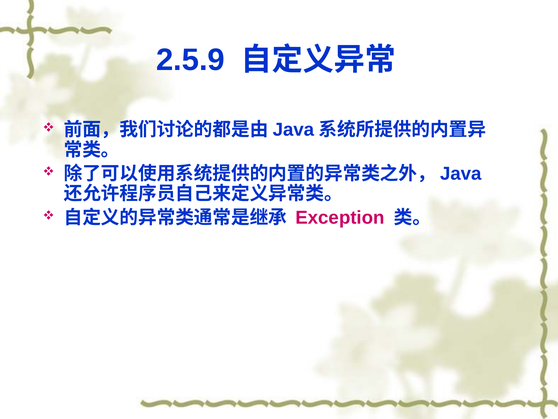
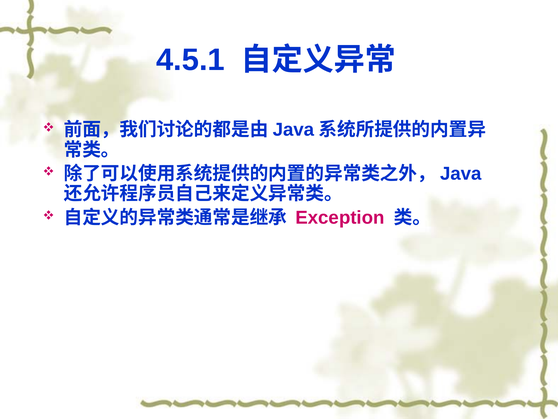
2.5.9: 2.5.9 -> 4.5.1 (190, 60)
